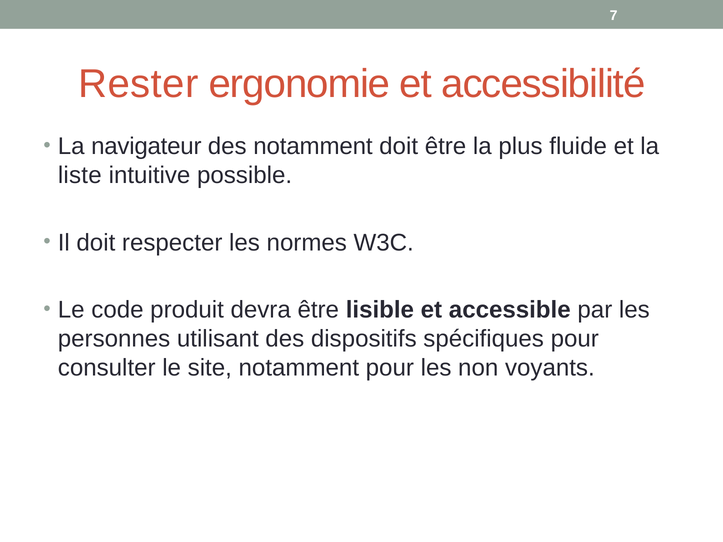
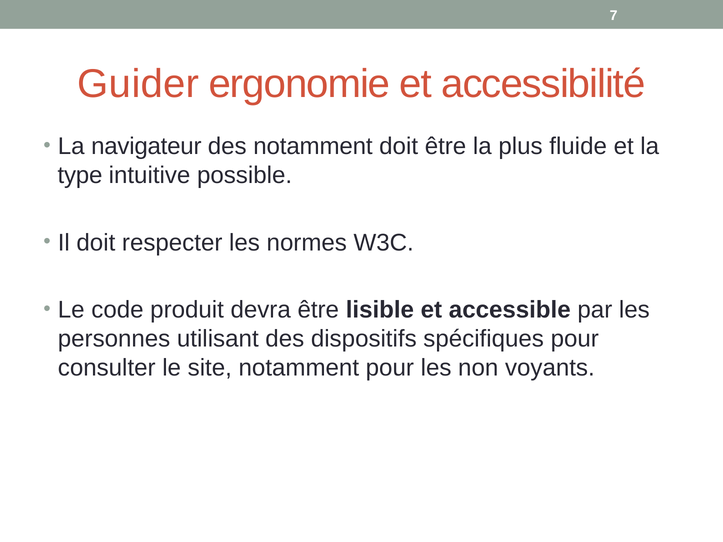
Rester: Rester -> Guider (138, 84)
liste: liste -> type (80, 175)
